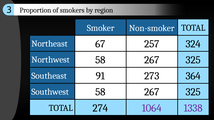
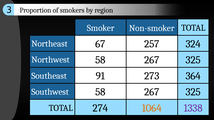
1064 colour: purple -> orange (152, 108)
